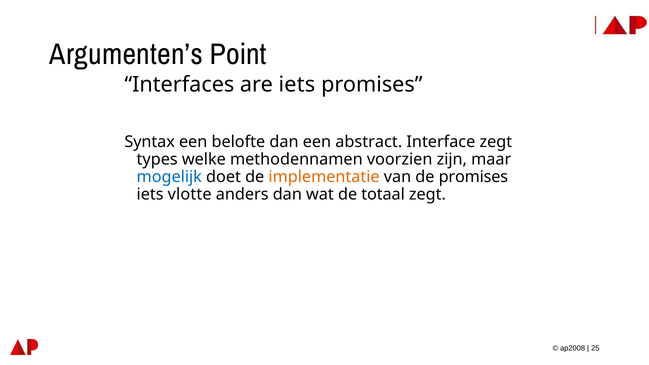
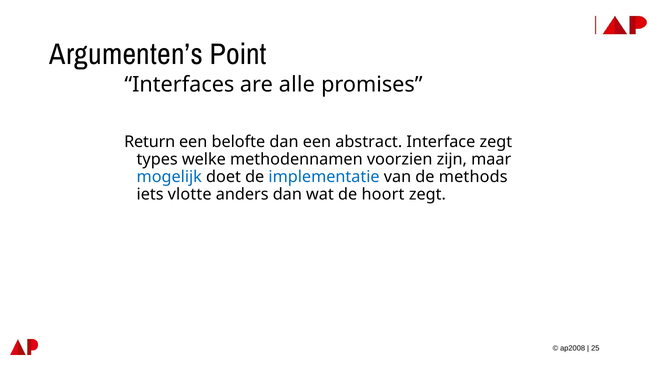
are iets: iets -> alle (297, 85)
Syntax: Syntax -> Return (150, 142)
implementatie colour: orange -> blue (324, 177)
de promises: promises -> methods (473, 177)
totaal: totaal -> hoort (383, 195)
